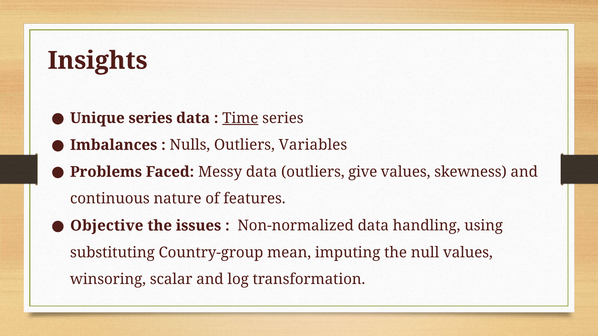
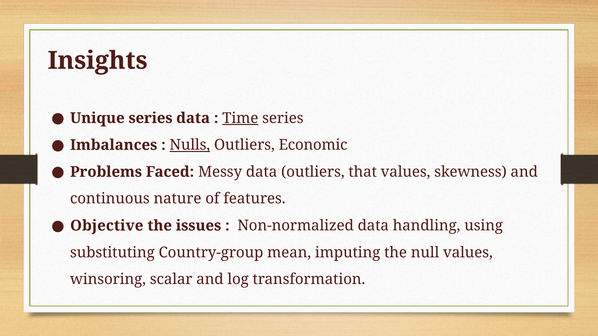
Nulls underline: none -> present (190, 145)
Variables: Variables -> Economic (313, 145)
give: give -> that (363, 172)
